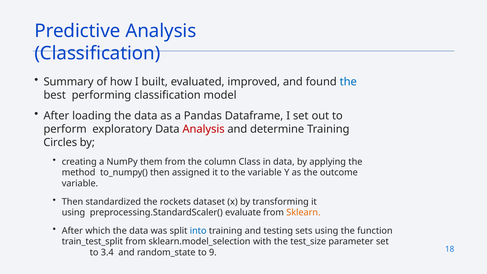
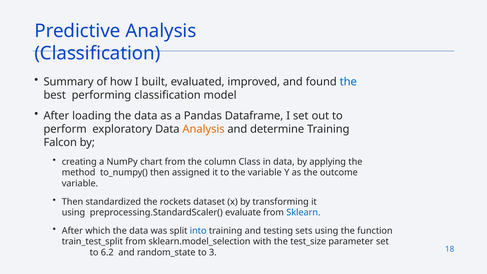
Analysis colour: red -> orange (204, 129)
Circles: Circles -> Falcon (60, 142)
them: them -> chart (151, 162)
Sklearn colour: orange -> blue (303, 213)
3.4: 3.4 -> 6.2 (107, 253)
9: 9 -> 3 (213, 253)
